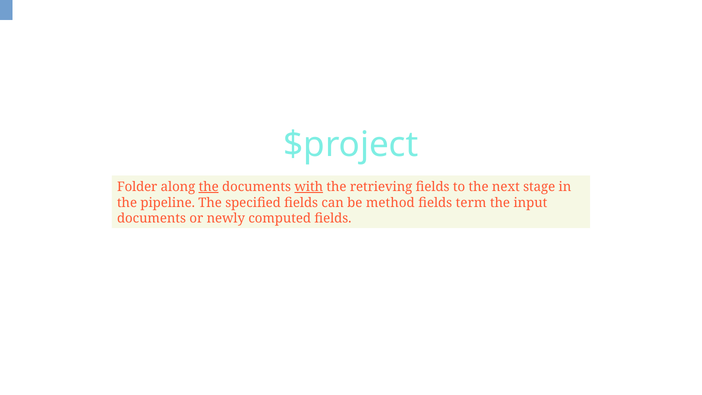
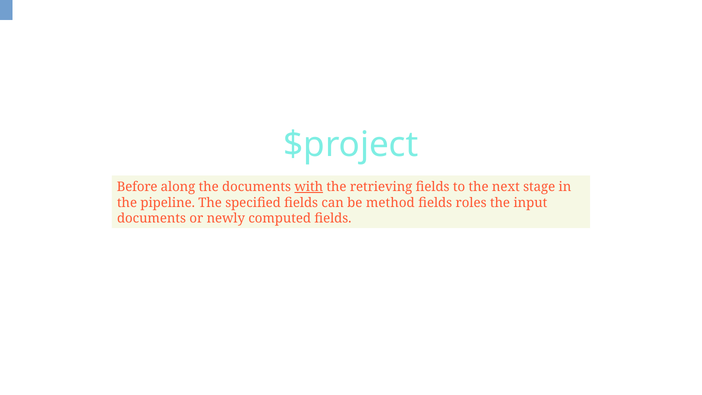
Folder: Folder -> Before (137, 187)
the underline: present -> none (209, 187)
term: term -> roles (471, 203)
